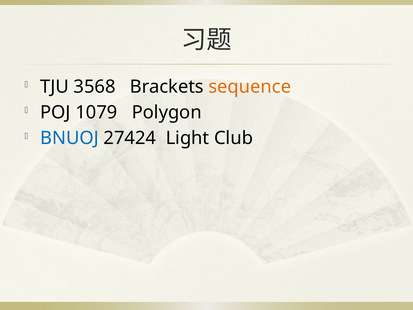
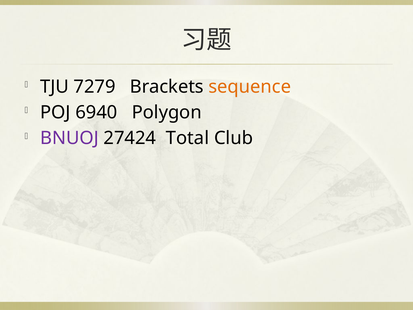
3568: 3568 -> 7279 (95, 87)
1079: 1079 -> 6940 (96, 112)
BNUOJ colour: blue -> purple (70, 138)
Light: Light -> Total (187, 138)
